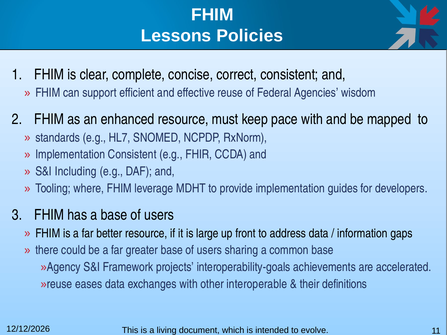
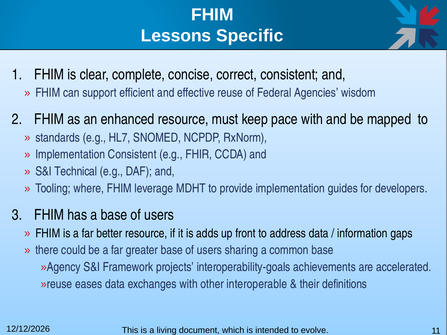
Policies: Policies -> Specific (250, 36)
Including: Including -> Technical (76, 172)
large: large -> adds (207, 233)
